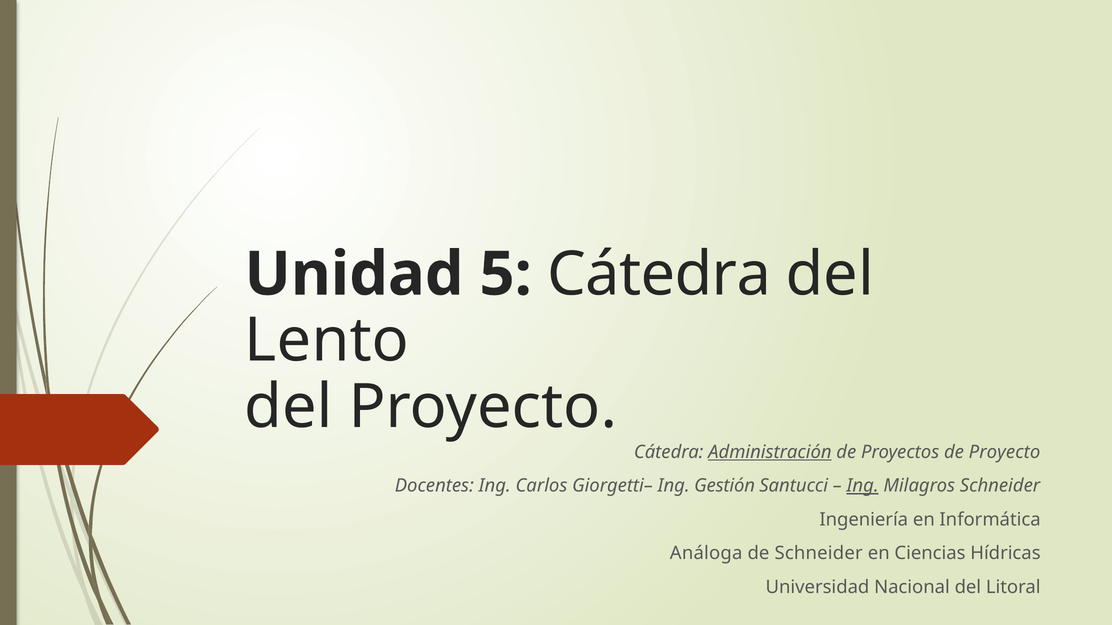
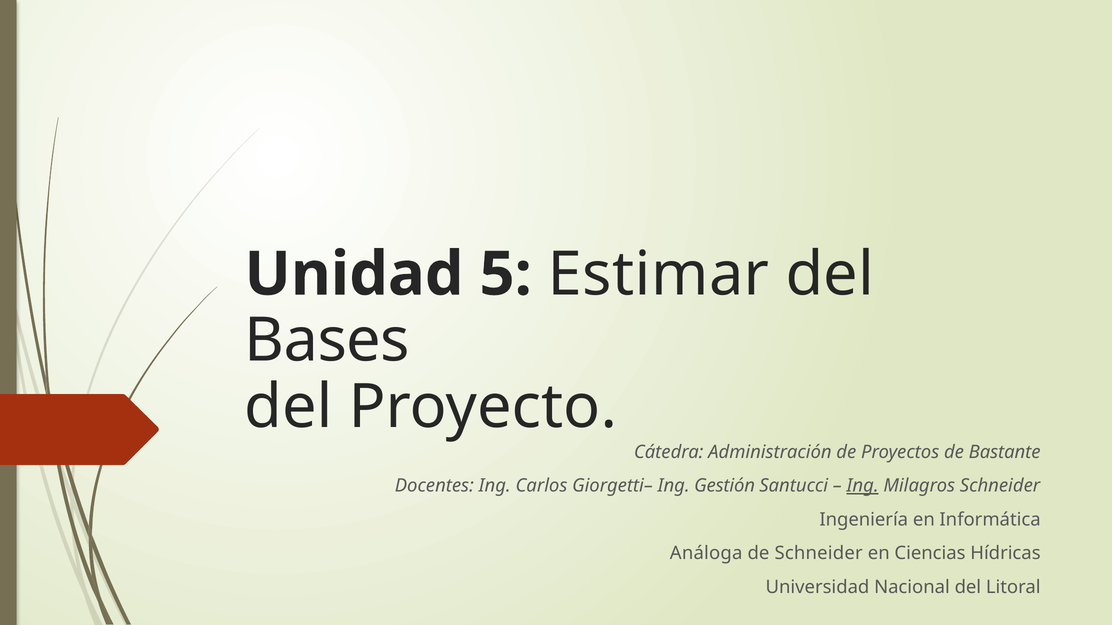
5 Cátedra: Cátedra -> Estimar (659, 275)
Lento: Lento -> Bases (327, 341)
Administración underline: present -> none (770, 452)
de Proyecto: Proyecto -> Bastante (1005, 452)
